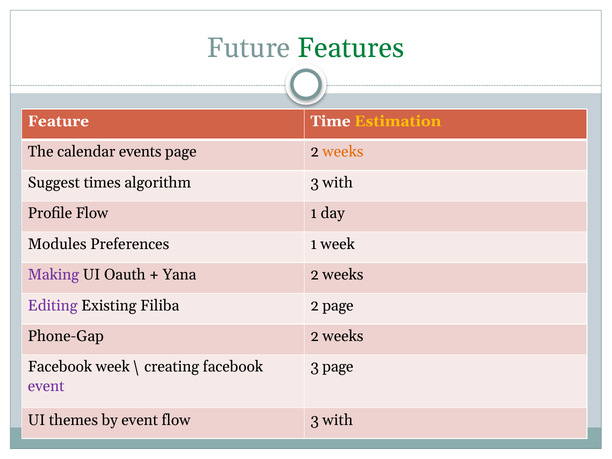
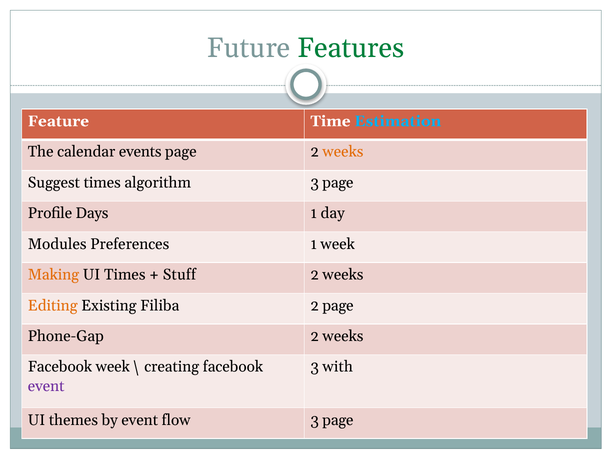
Estimation colour: yellow -> light blue (398, 121)
algorithm 3 with: with -> page (338, 183)
Profile Flow: Flow -> Days (92, 213)
Making colour: purple -> orange (53, 275)
UI Oauth: Oauth -> Times (125, 275)
Yana: Yana -> Stuff (179, 275)
Editing colour: purple -> orange (53, 306)
3 page: page -> with (338, 367)
with: with -> page (338, 420)
